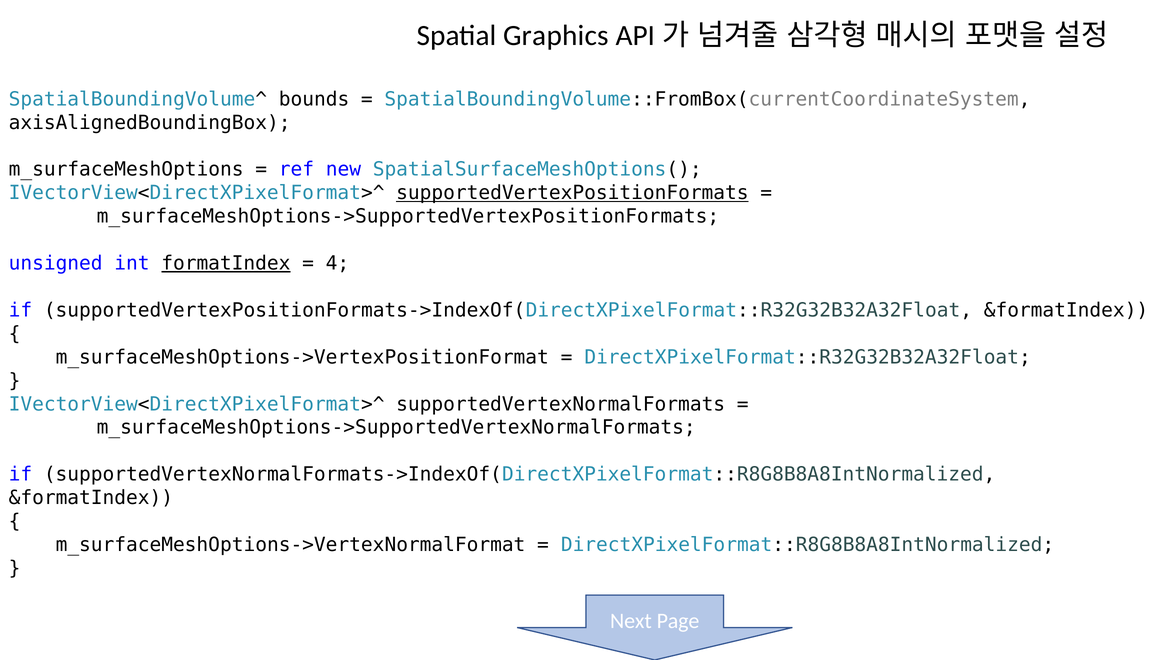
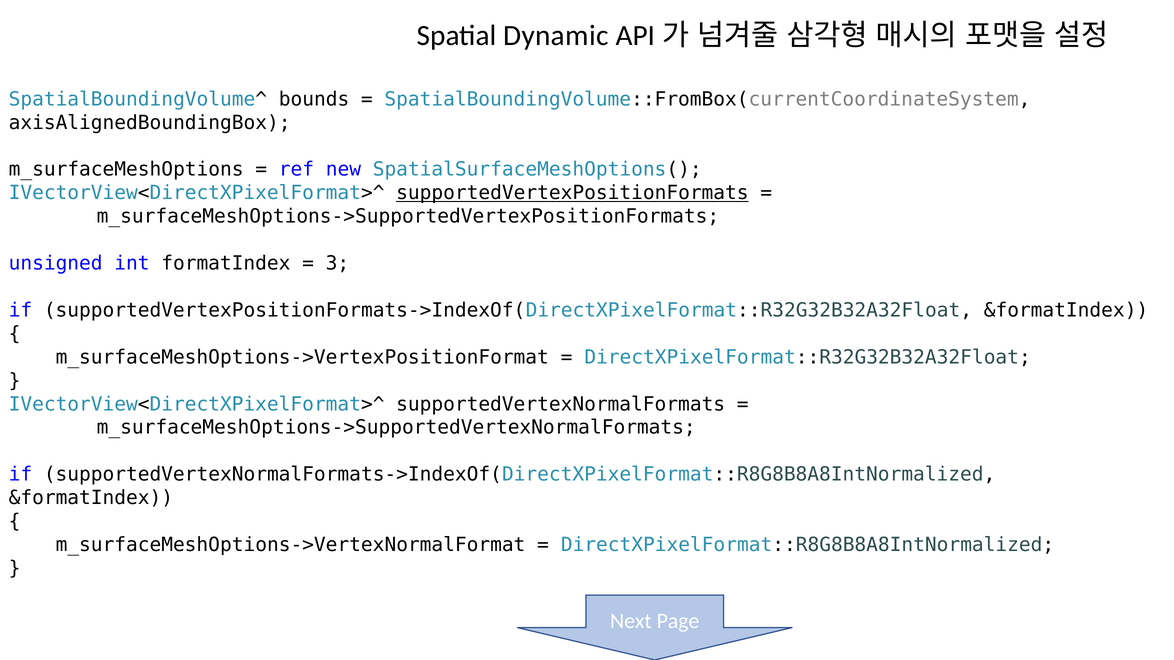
Graphics: Graphics -> Dynamic (556, 35)
formatIndex underline: present -> none (226, 263)
4: 4 -> 3 (337, 263)
